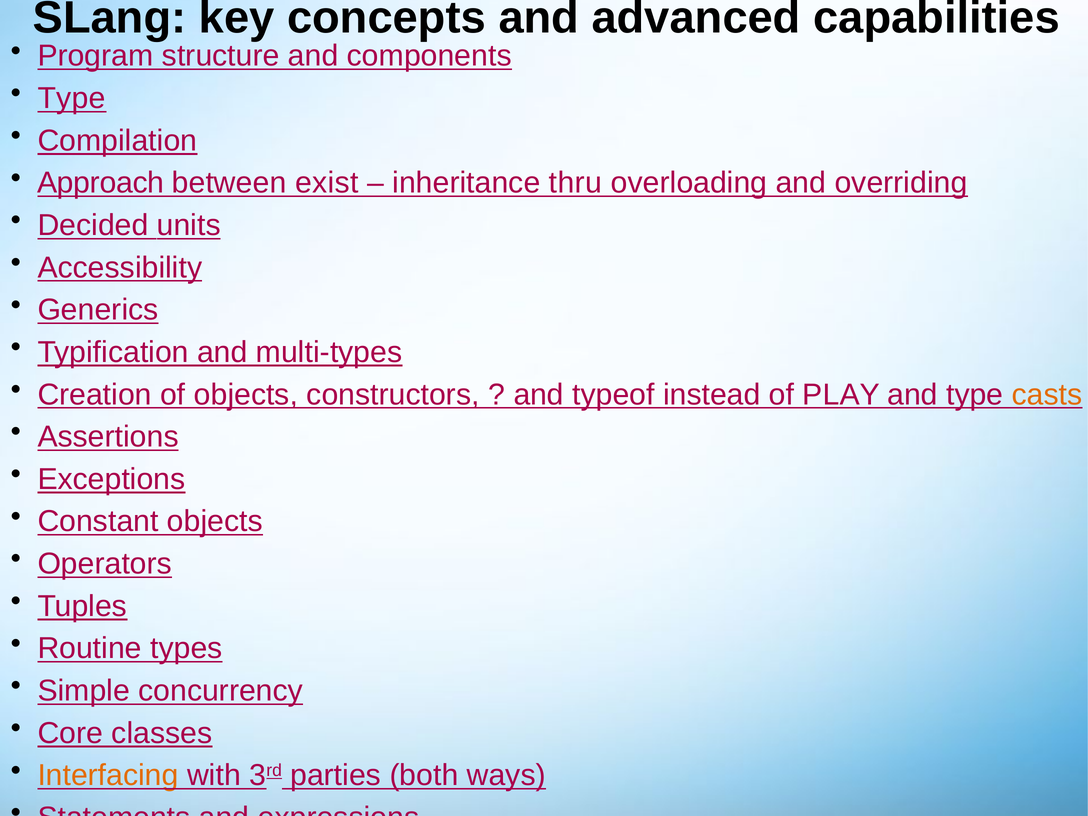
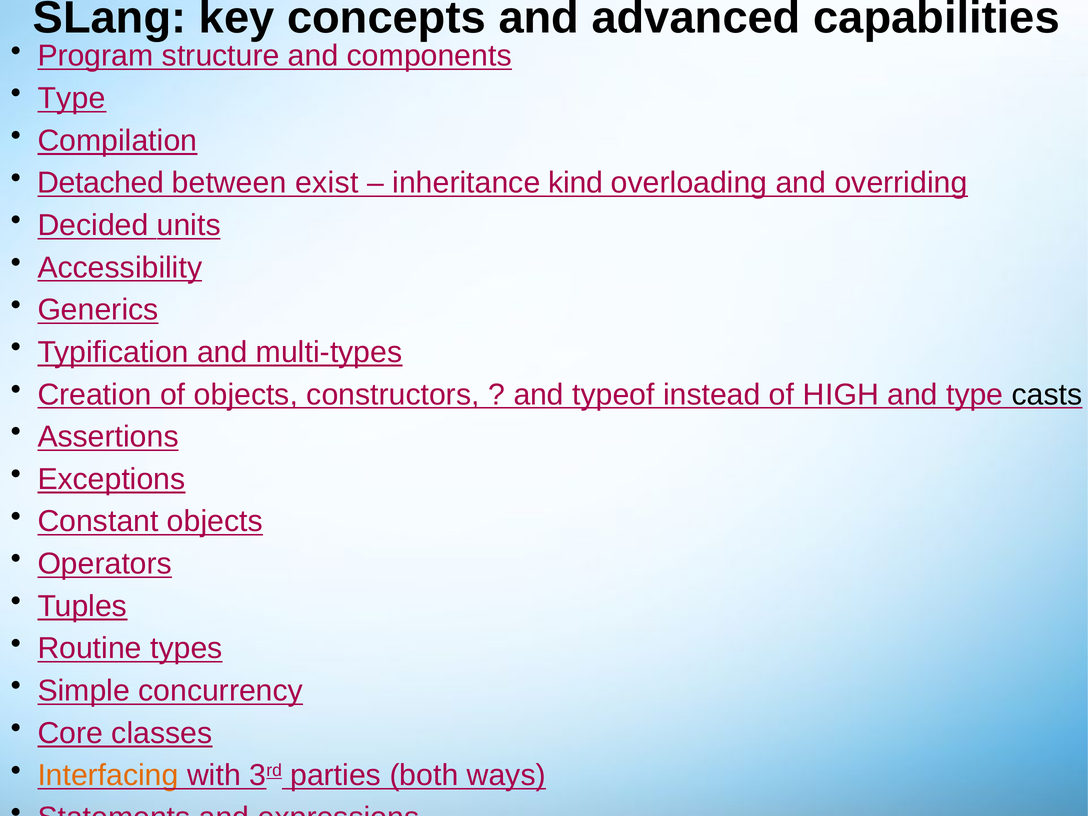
Approach: Approach -> Detached (101, 183)
thru: thru -> kind (576, 183)
PLAY: PLAY -> HIGH (841, 395)
casts colour: orange -> black (1047, 395)
